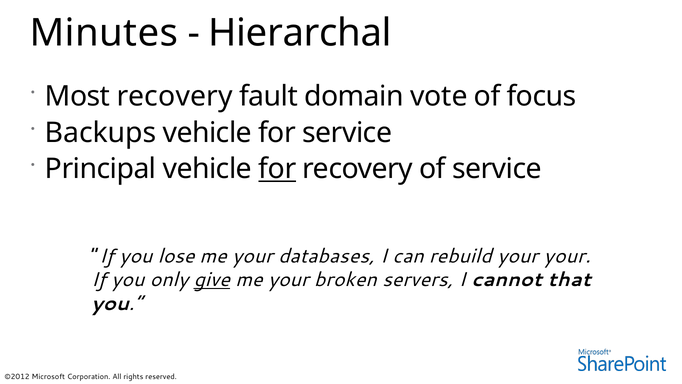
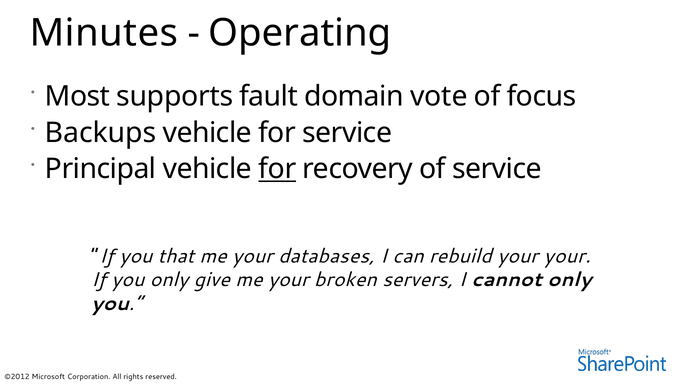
Hierarchal: Hierarchal -> Operating (300, 33)
Most recovery: recovery -> supports (175, 96)
lose: lose -> that (176, 256)
give underline: present -> none (212, 280)
cannot that: that -> only (569, 280)
